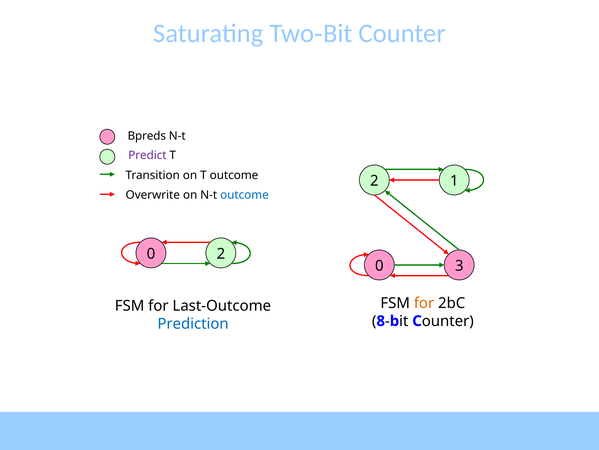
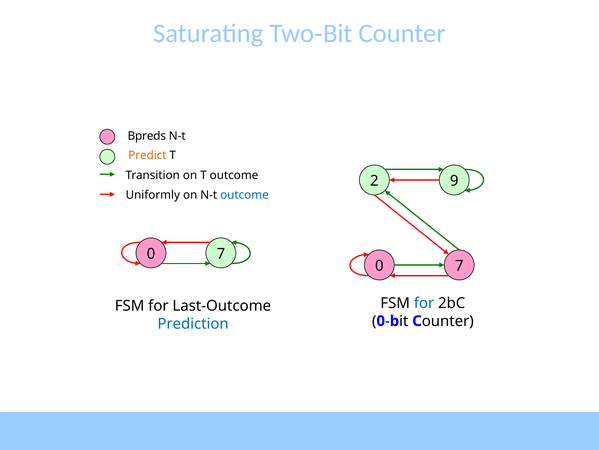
Predict colour: purple -> orange (147, 155)
1: 1 -> 9 (454, 181)
Overwrite: Overwrite -> Uniformly (153, 195)
2: 2 -> 7 (221, 254)
3: 3 -> 7 (459, 266)
for colour: orange -> blue (424, 303)
8: 8 -> 0 (381, 321)
